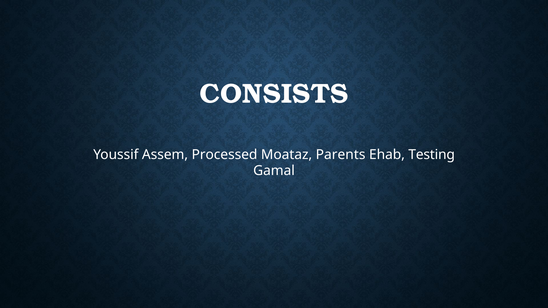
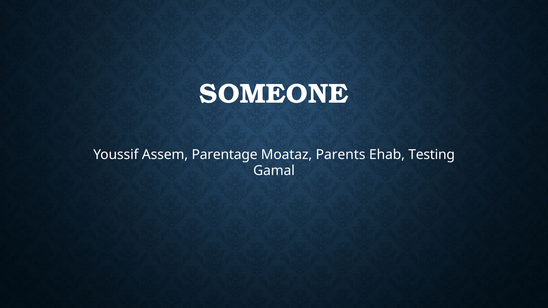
CONSISTS: CONSISTS -> SOMEONE (274, 94)
Processed: Processed -> Parentage (225, 155)
